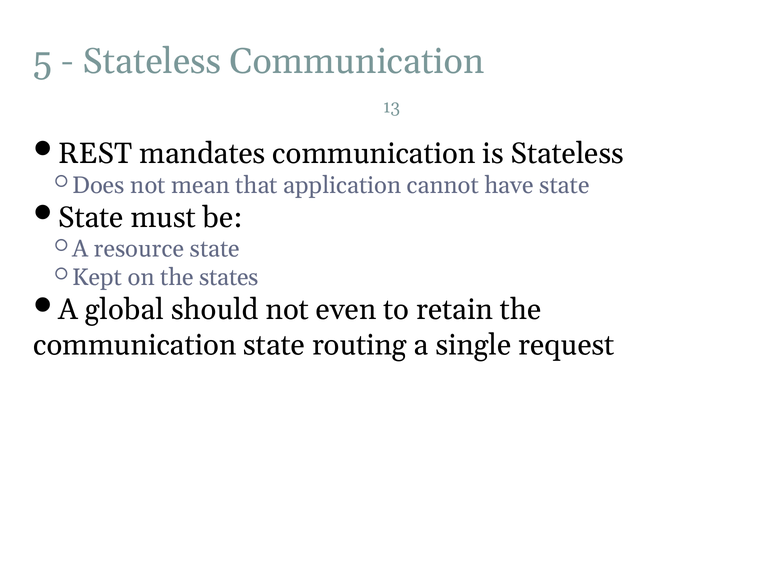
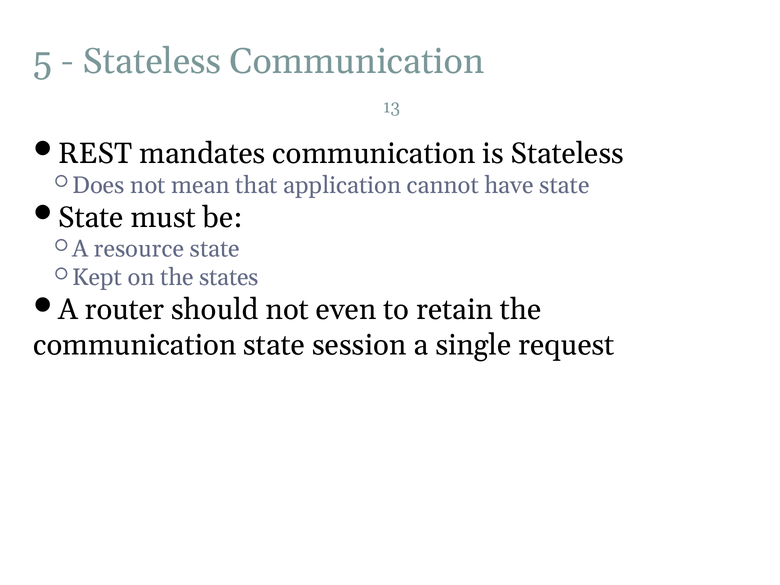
global: global -> router (125, 310)
routing: routing -> session (359, 345)
